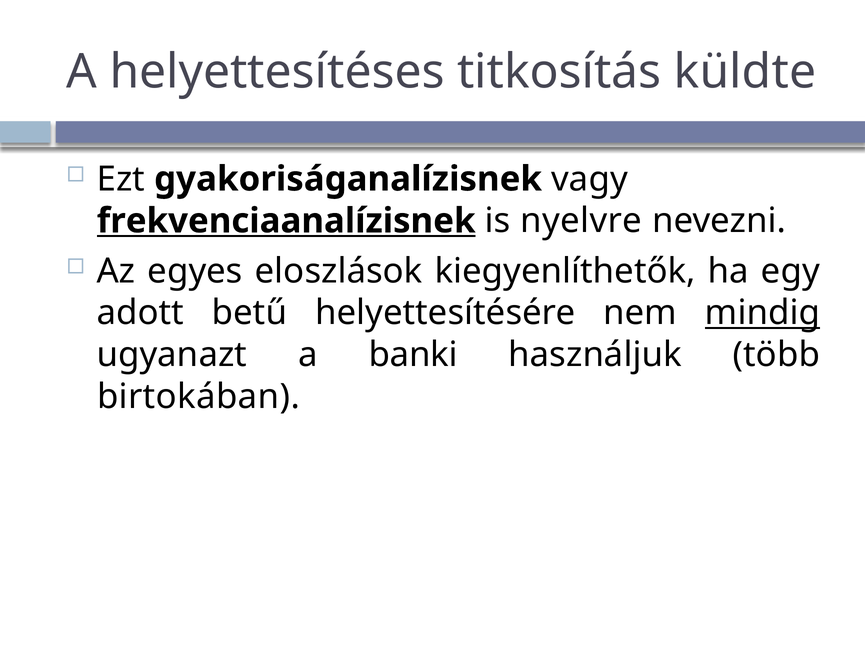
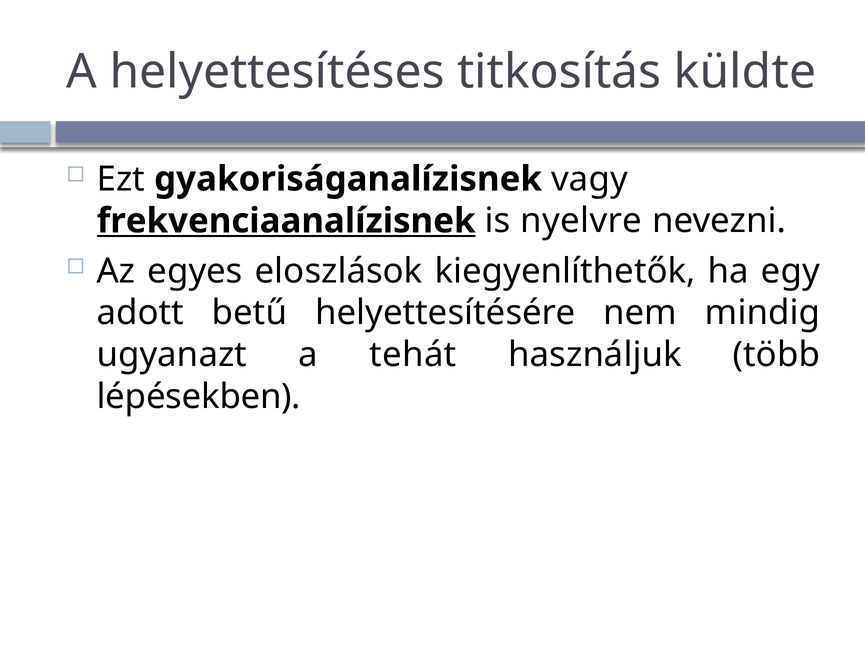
mindig underline: present -> none (762, 313)
banki: banki -> tehát (413, 355)
birtokában: birtokában -> lépésekben (199, 396)
